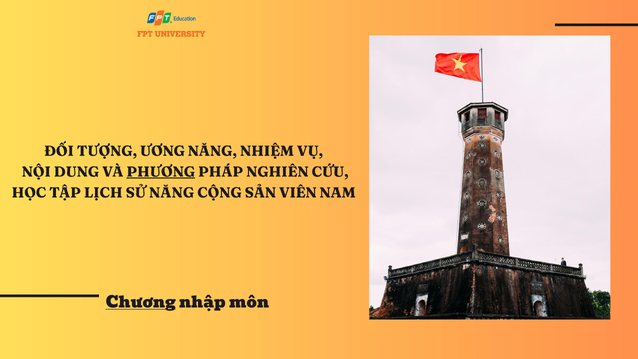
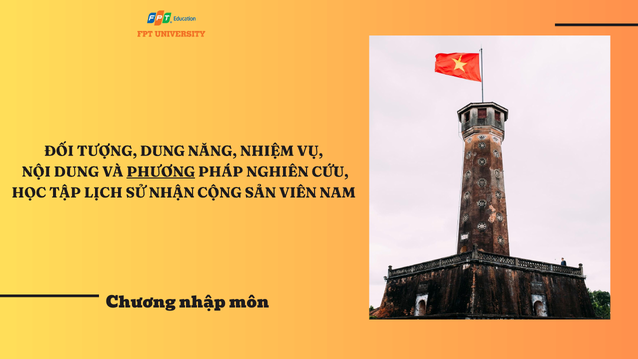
TƯỢNG ƯƠNG: ƯƠNG -> DUNG (162, 151)
SỬ NĂNG: NĂNG -> NHẬN (172, 193)
Chương underline: present -> none (141, 302)
